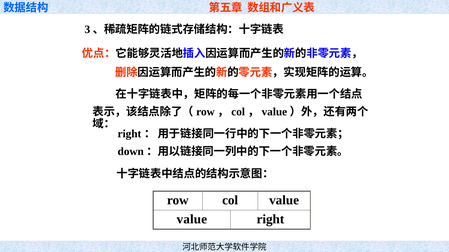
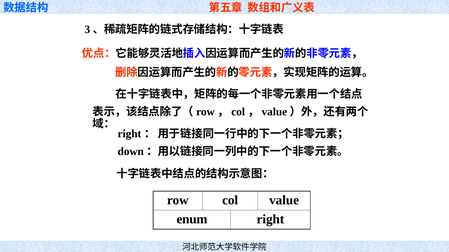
value: value -> enum (192, 220)
